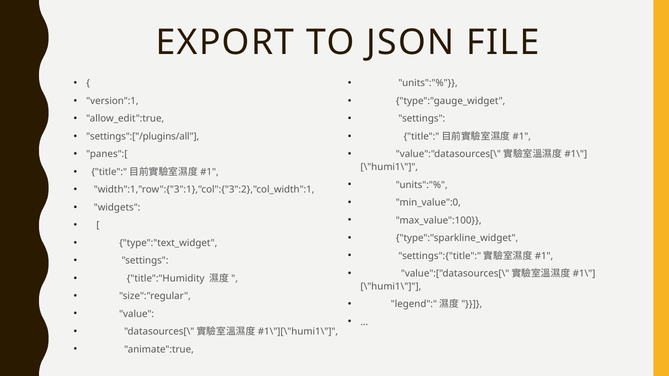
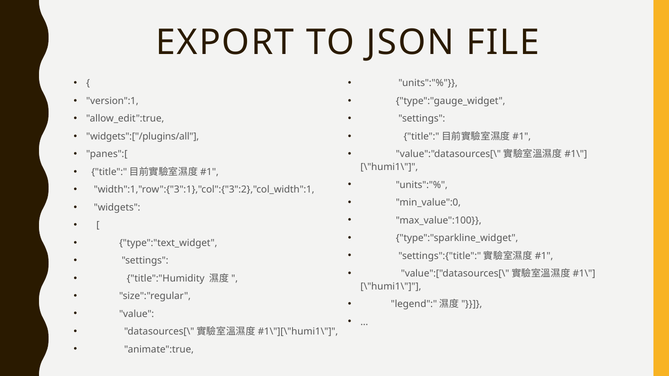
settings":["/plugins/all: settings":["/plugins/all -> widgets":["/plugins/all (143, 137)
